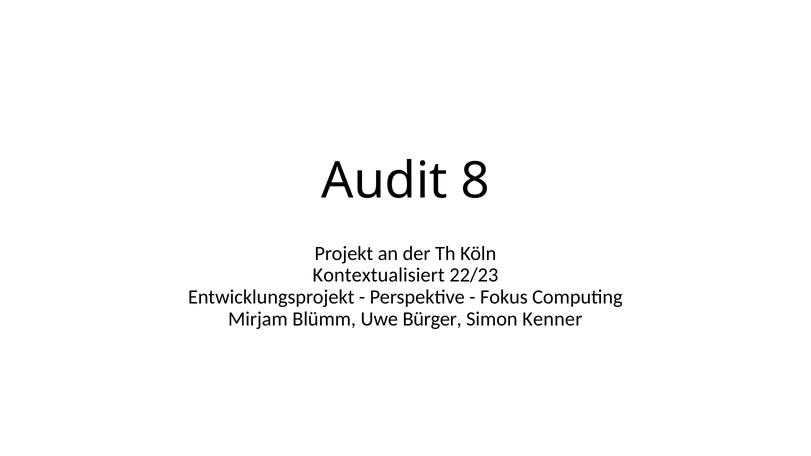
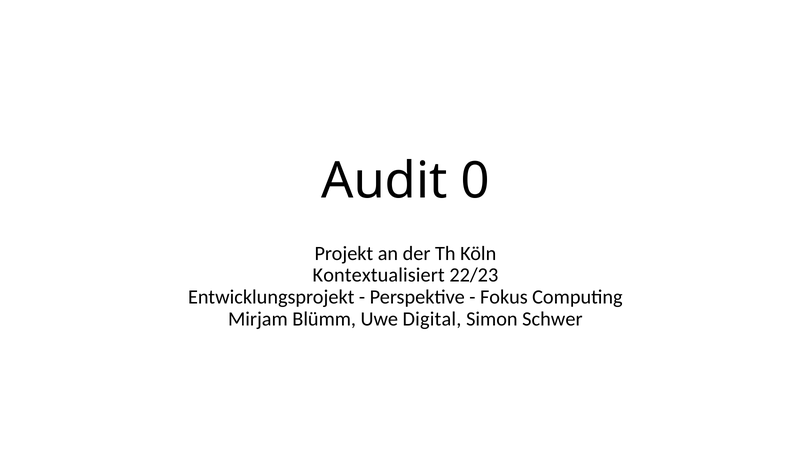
8: 8 -> 0 (475, 181)
Bürger: Bürger -> Digital (432, 319)
Kenner: Kenner -> Schwer (552, 319)
